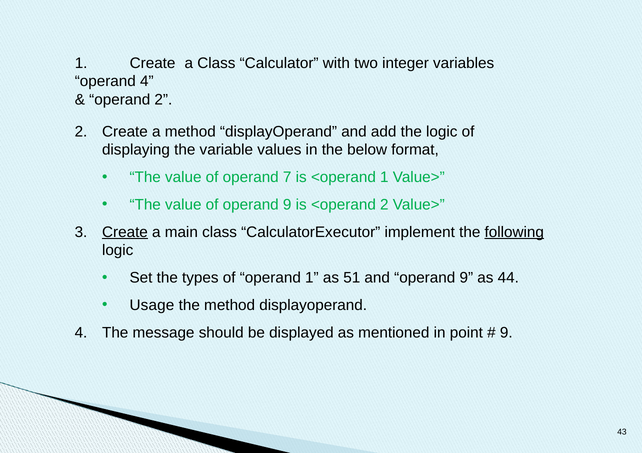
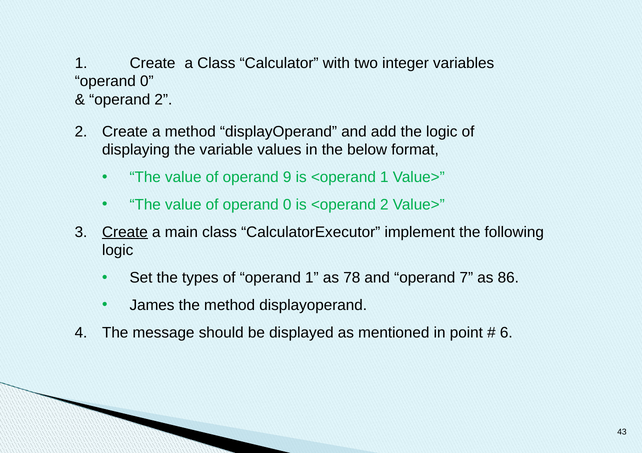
4: 4 -> 0 (147, 82)
7: 7 -> 9 (287, 178)
of operand 9: 9 -> 0 (287, 205)
following underline: present -> none (514, 232)
51: 51 -> 78 (352, 278)
and operand 9: 9 -> 7 (466, 278)
44: 44 -> 86 (508, 278)
Usage: Usage -> James (152, 306)
9: 9 -> 6 (506, 333)
